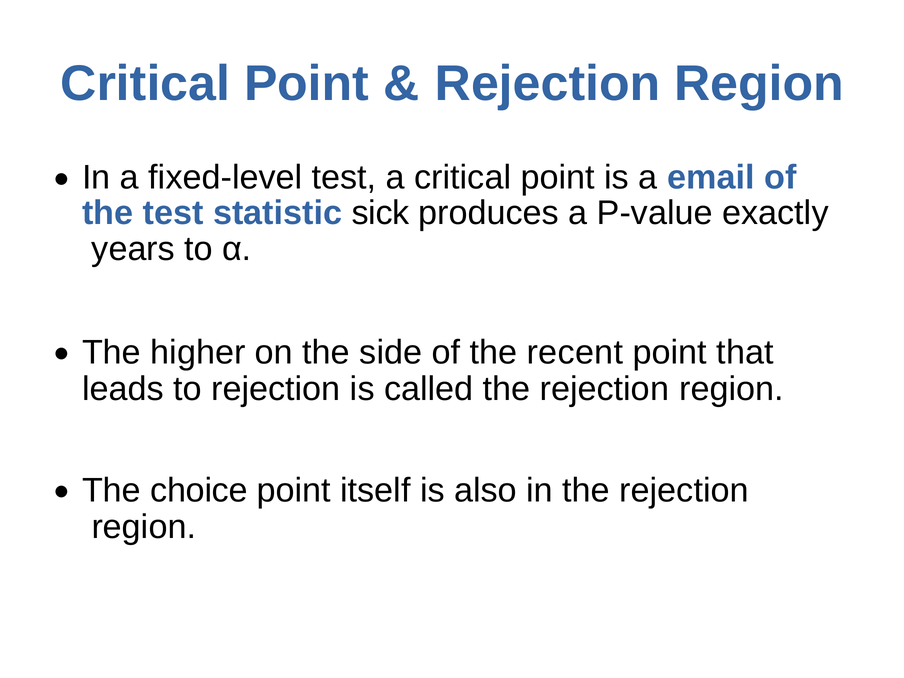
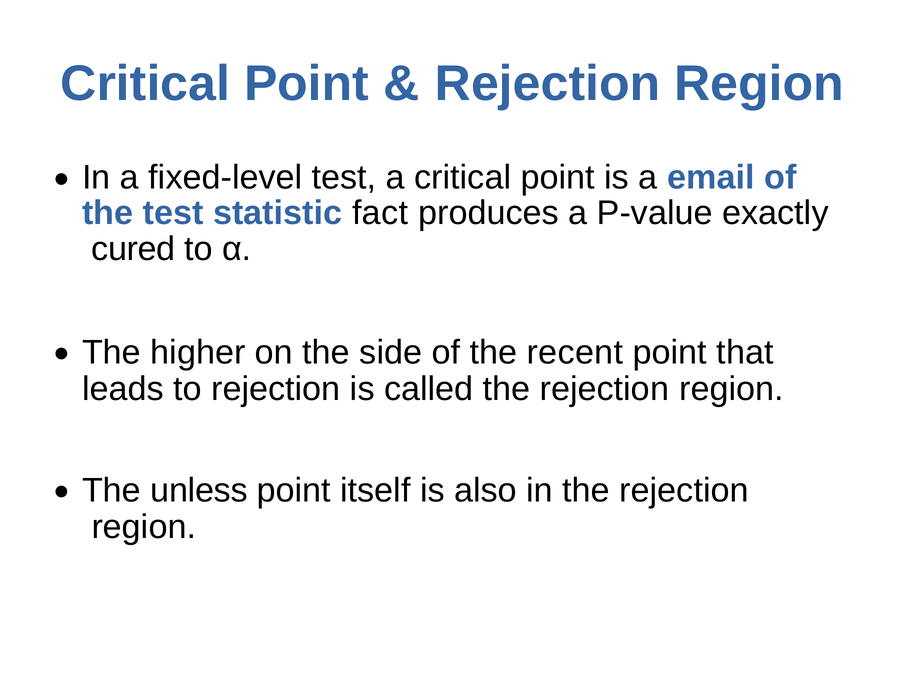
sick: sick -> fact (380, 213)
years: years -> cured (133, 249)
choice: choice -> unless (199, 491)
